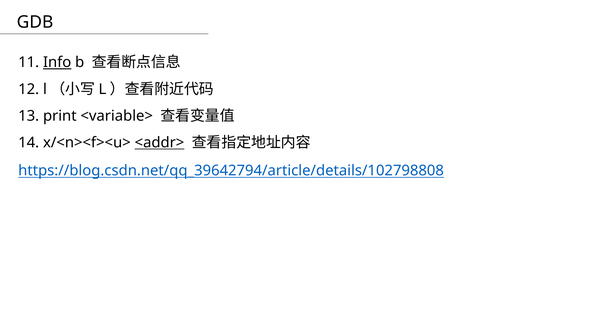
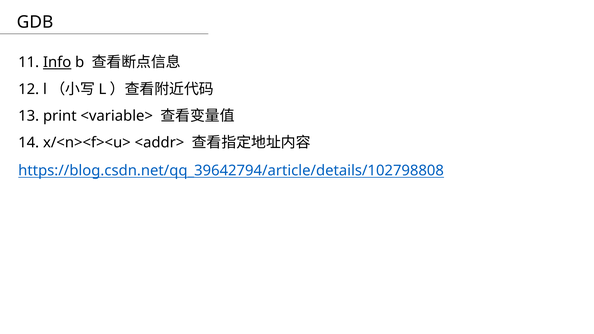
<addr> underline: present -> none (159, 143)
